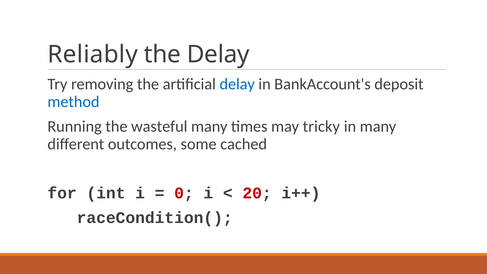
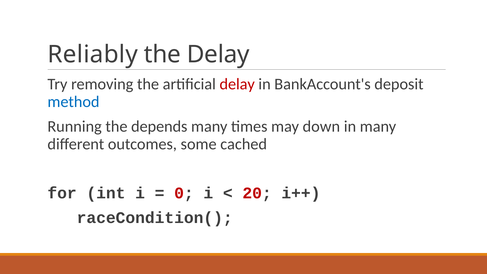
delay colour: blue -> red (237, 84)
wasteful: wasteful -> depends (159, 126)
tricky: tricky -> down (321, 126)
